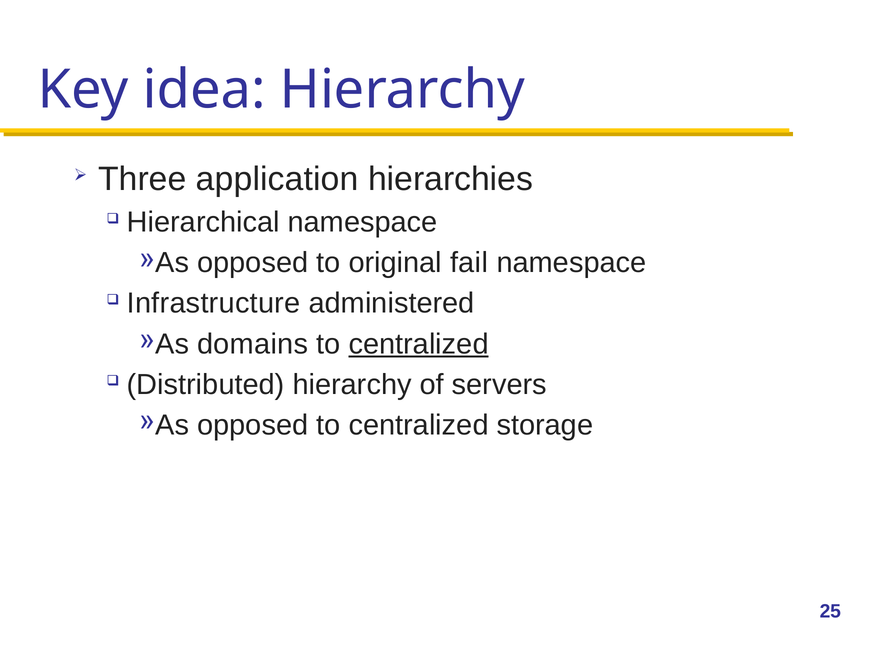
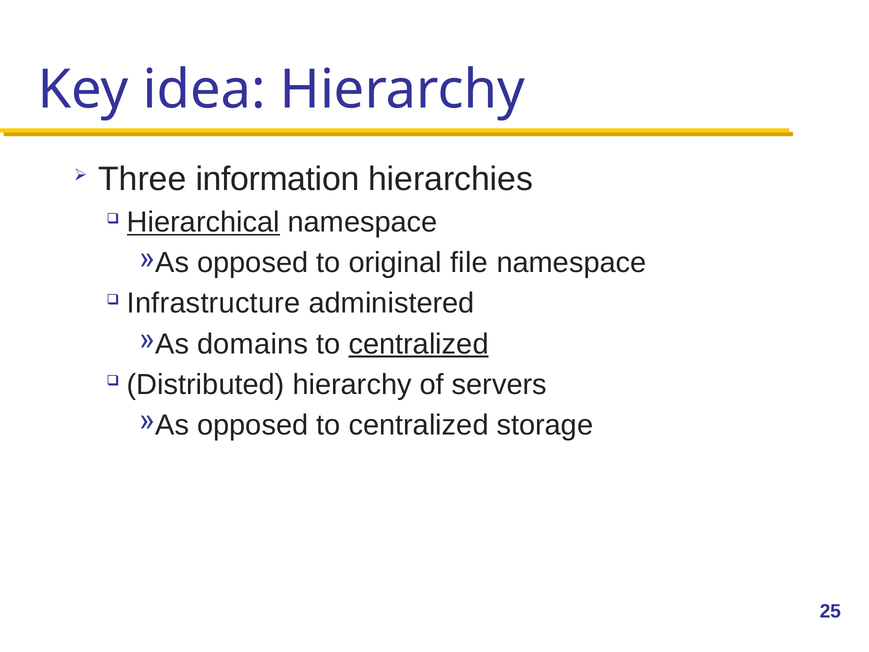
application: application -> information (277, 179)
Hierarchical underline: none -> present (203, 222)
fail: fail -> file (469, 263)
